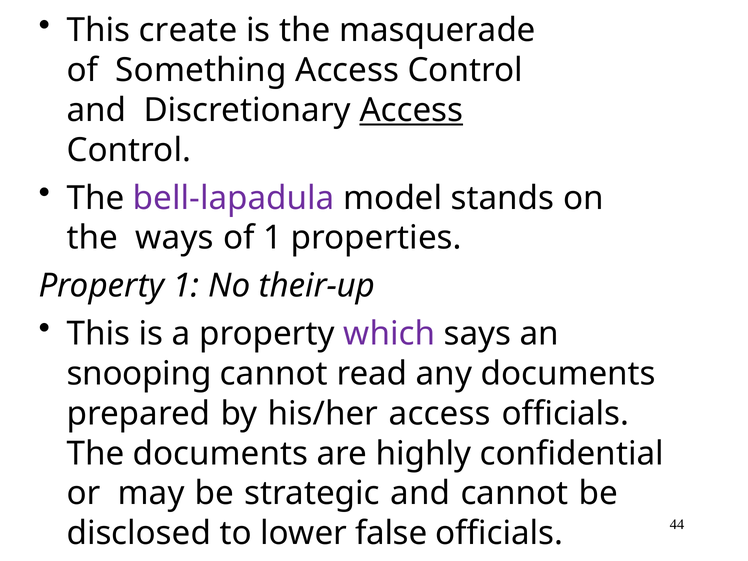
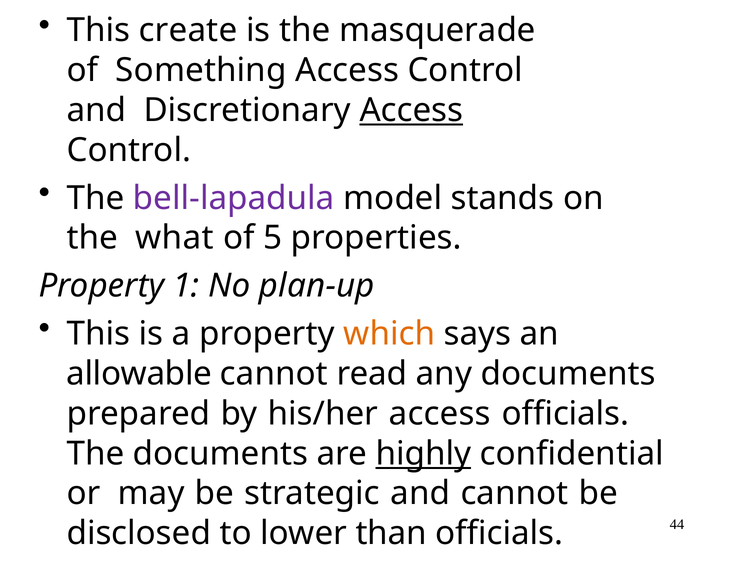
ways: ways -> what (175, 238)
of 1: 1 -> 5 (273, 238)
their-up: their-up -> plan-up (317, 286)
which colour: purple -> orange (389, 334)
snooping: snooping -> allowable (139, 374)
highly underline: none -> present (423, 454)
false: false -> than (391, 533)
